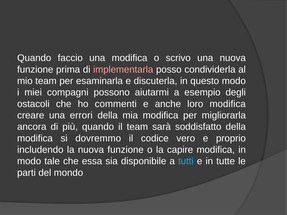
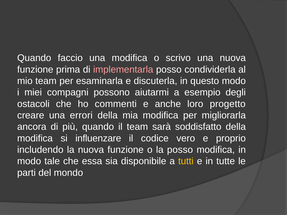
loro modifica: modifica -> progetto (228, 104)
dovremmo: dovremmo -> influenzare (98, 138)
la capire: capire -> posso (180, 150)
tutti colour: light blue -> yellow (186, 161)
